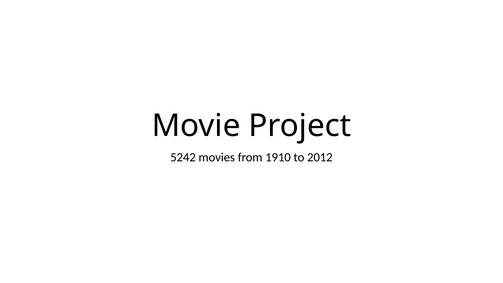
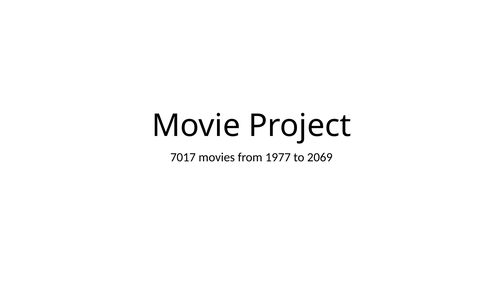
5242: 5242 -> 7017 (183, 157)
1910: 1910 -> 1977 (278, 157)
2012: 2012 -> 2069 (320, 157)
